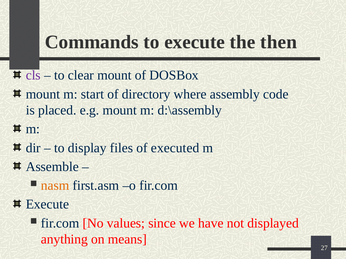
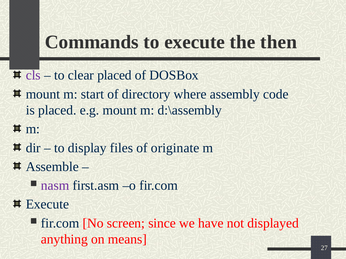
clear mount: mount -> placed (115, 75)
executed: executed -> originate (175, 148)
nasm colour: orange -> purple (55, 186)
values: values -> screen (126, 224)
